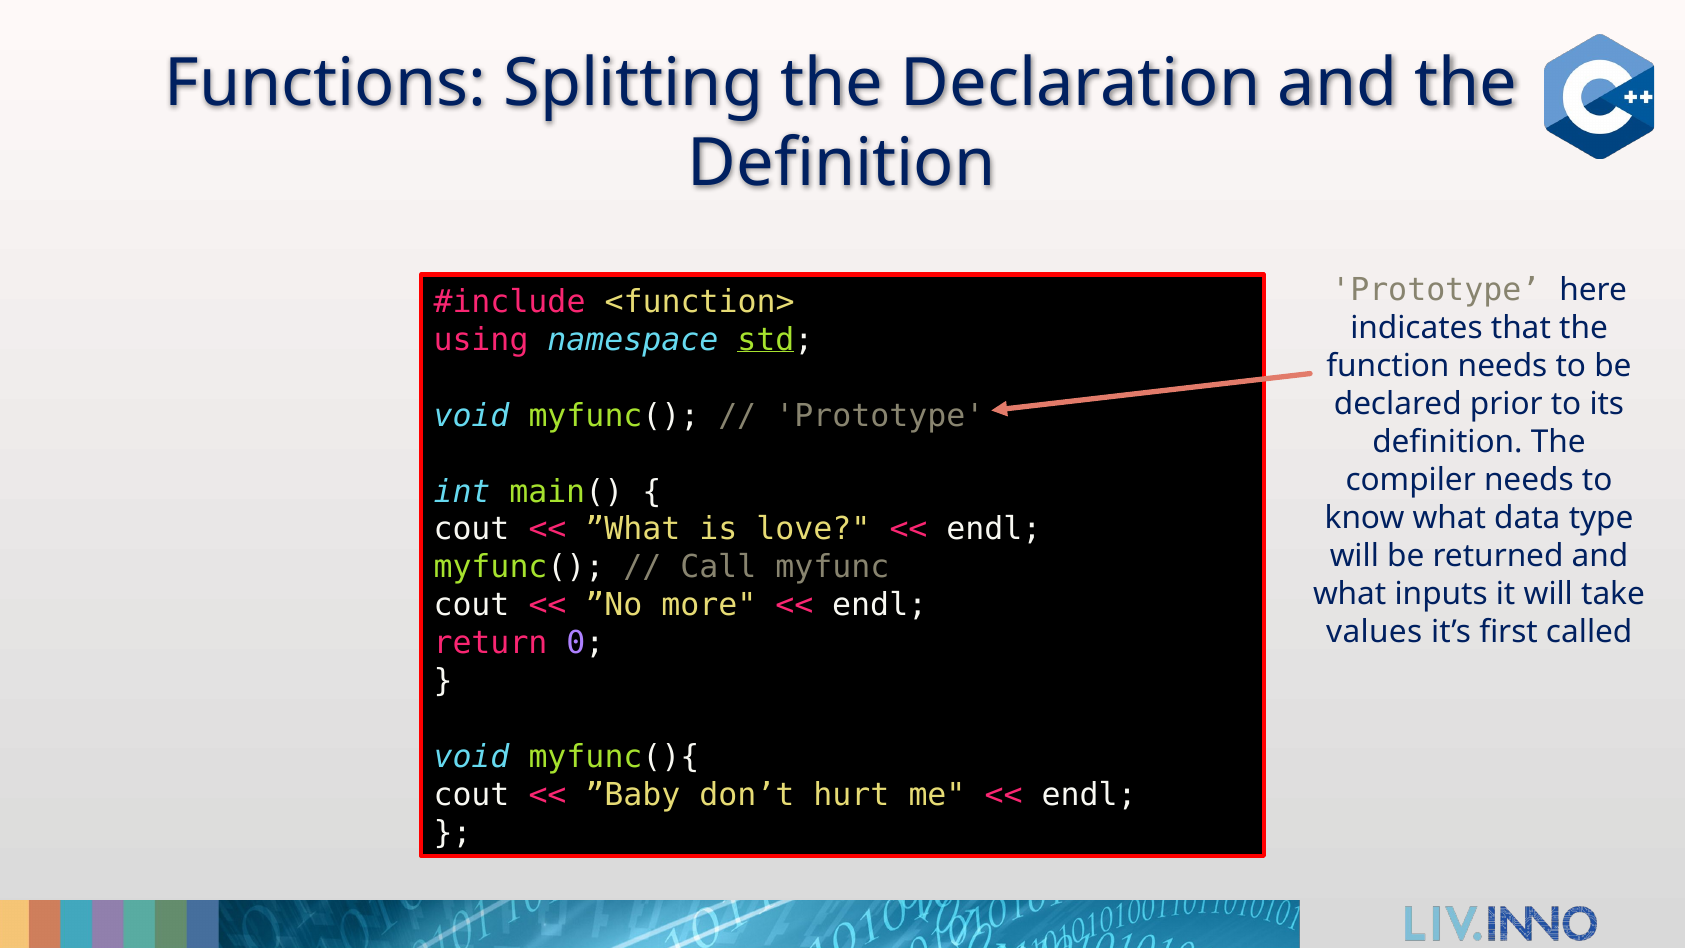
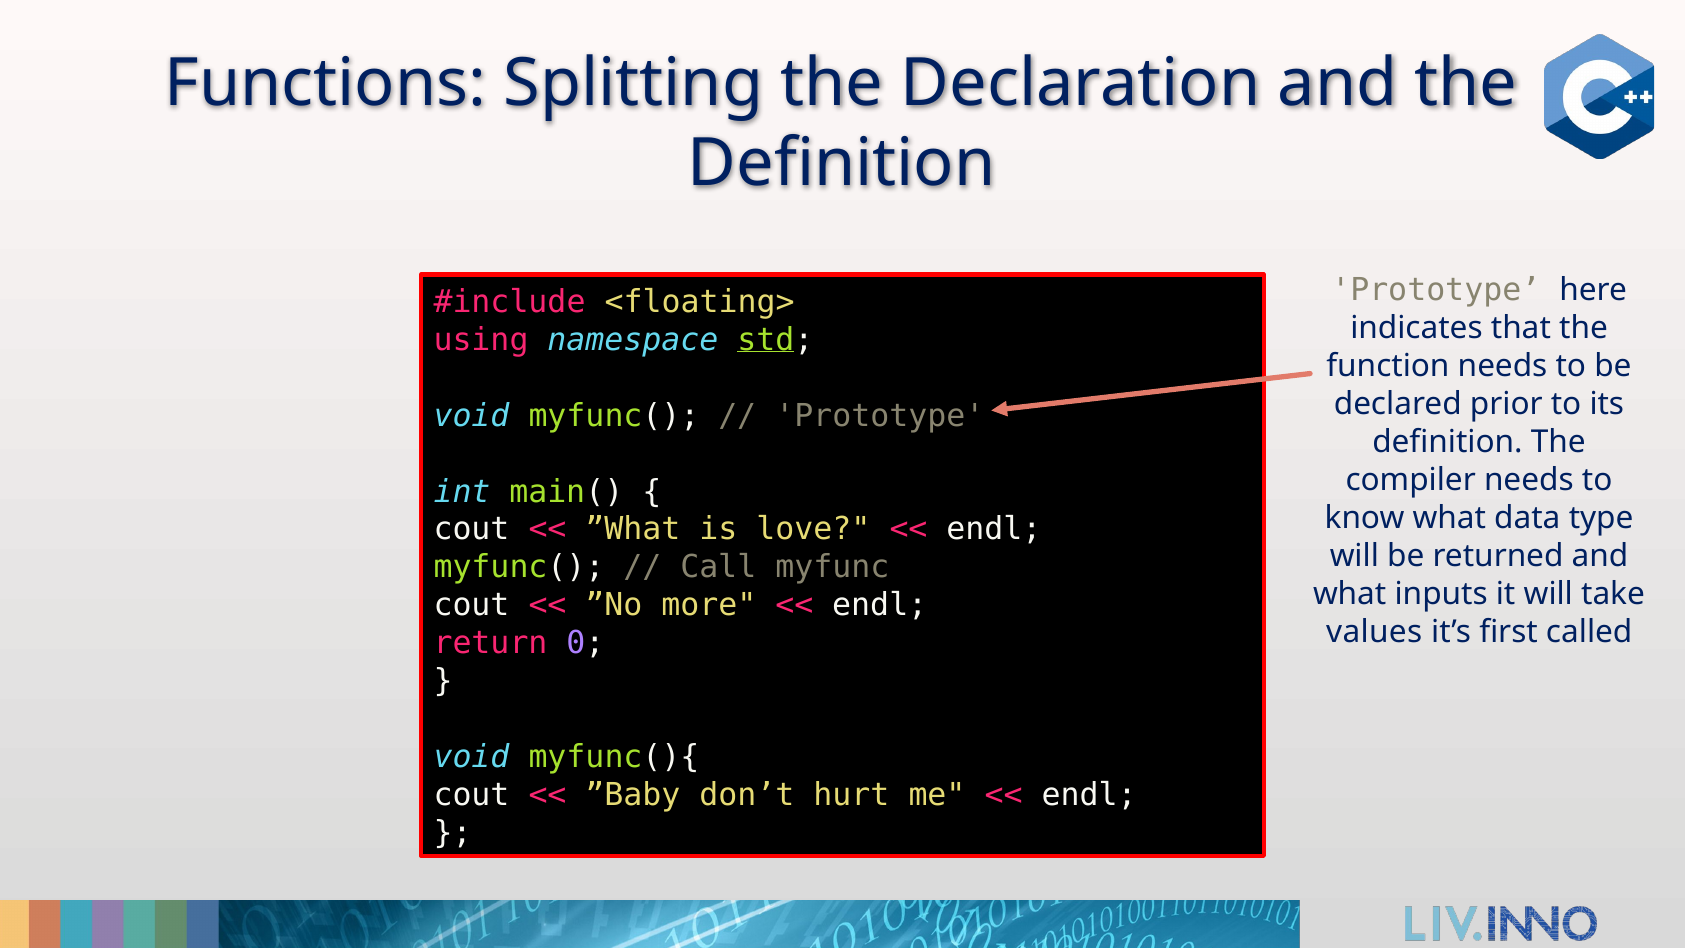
<function>: <function> -> <floating> (700, 302)
